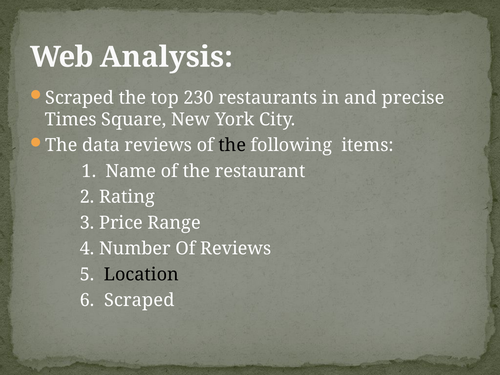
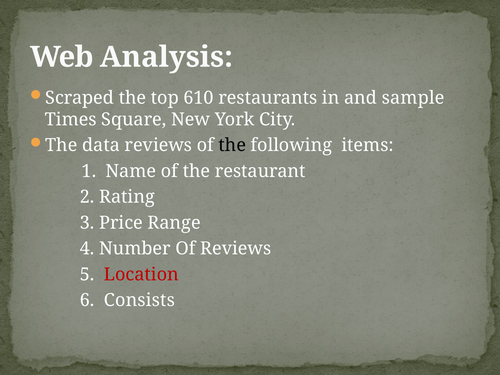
230: 230 -> 610 (199, 98)
precise: precise -> sample (413, 98)
Location colour: black -> red (141, 274)
6 Scraped: Scraped -> Consists (139, 300)
